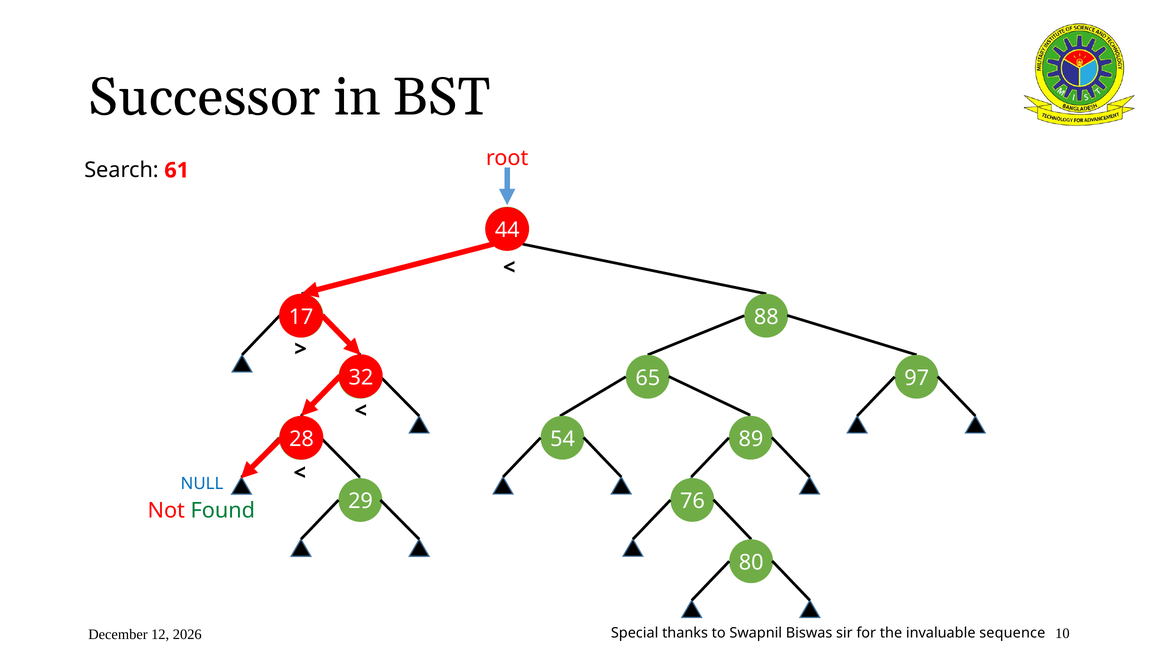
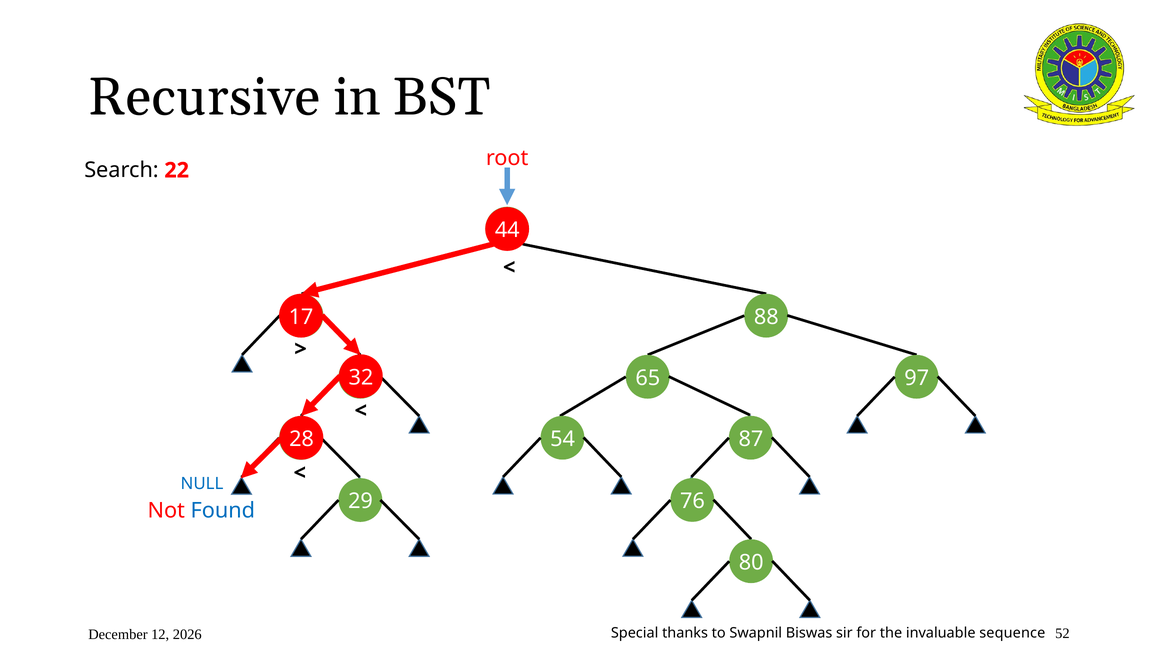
Successor: Successor -> Recursive (204, 97)
61: 61 -> 22 (177, 170)
89: 89 -> 87 (751, 439)
Found colour: green -> blue (223, 511)
10: 10 -> 52 (1062, 634)
